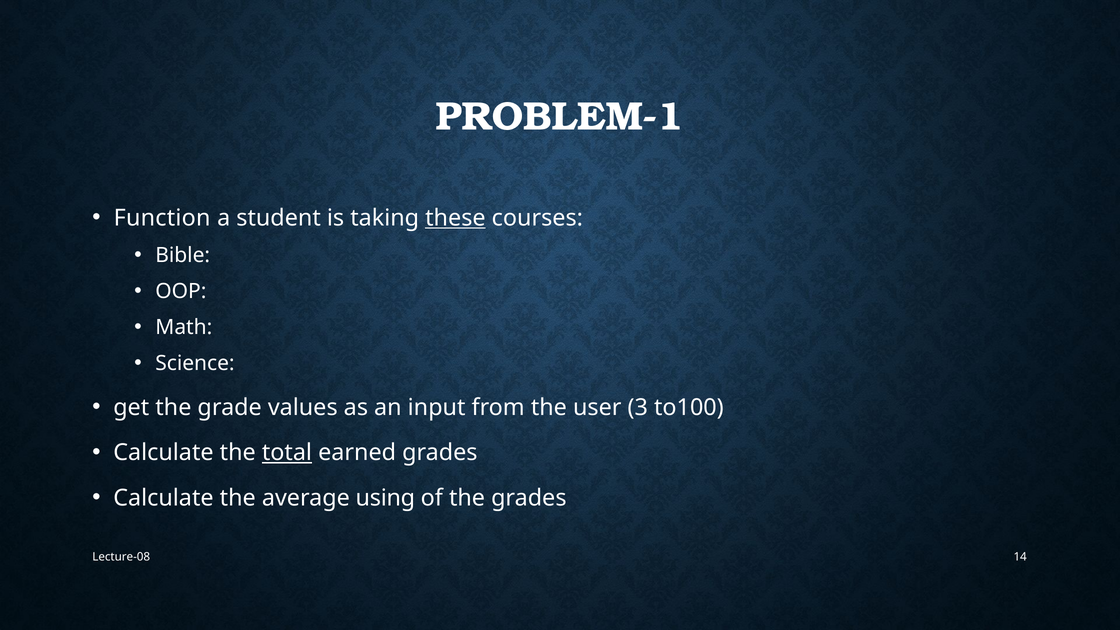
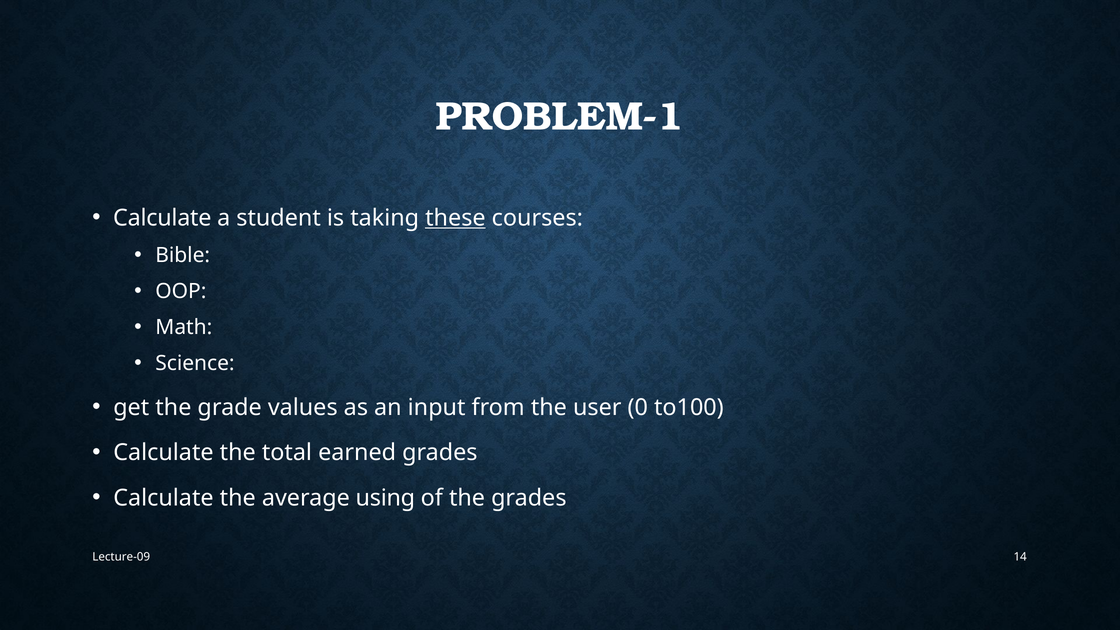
Function: Function -> Calculate (162, 218)
3: 3 -> 0 (638, 407)
total underline: present -> none (287, 453)
Lecture-08: Lecture-08 -> Lecture-09 (121, 557)
